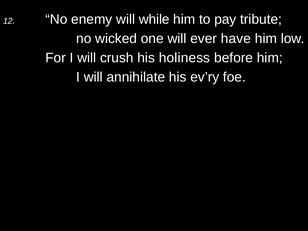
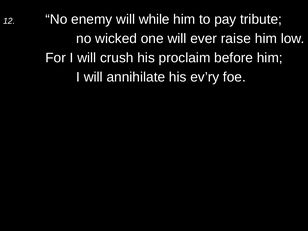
have: have -> raise (236, 39)
holiness: holiness -> proclaim (185, 58)
